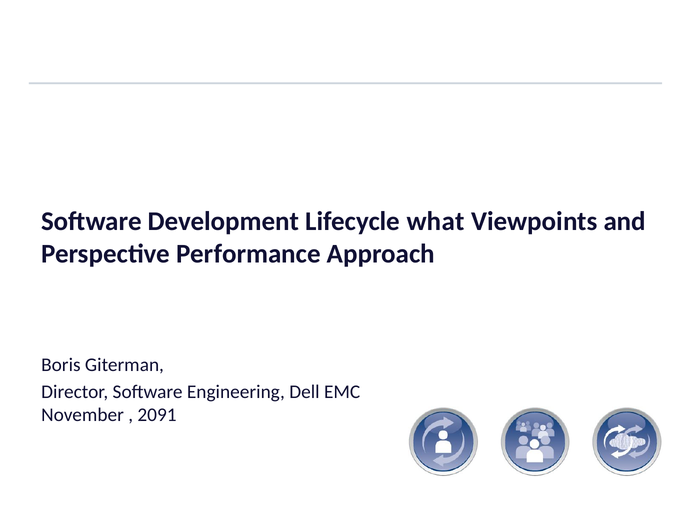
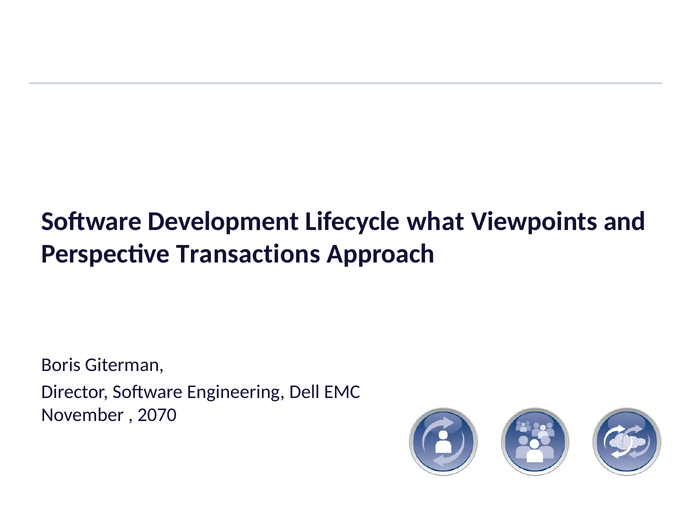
Performance: Performance -> Transactions (248, 254)
2091: 2091 -> 2070 (157, 415)
